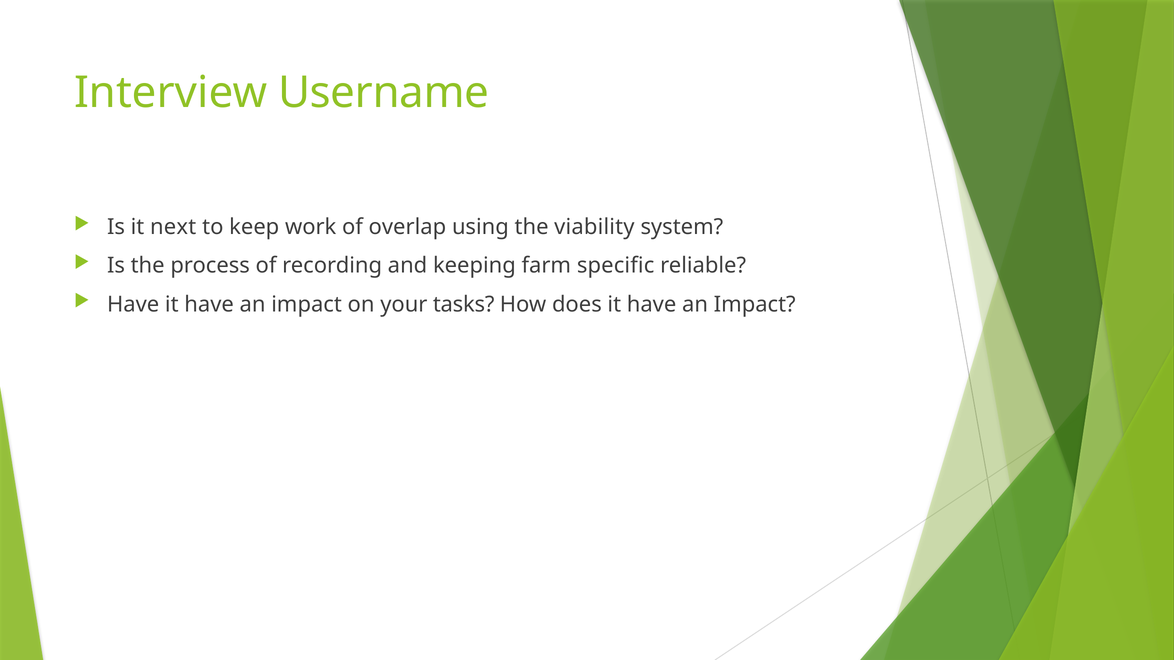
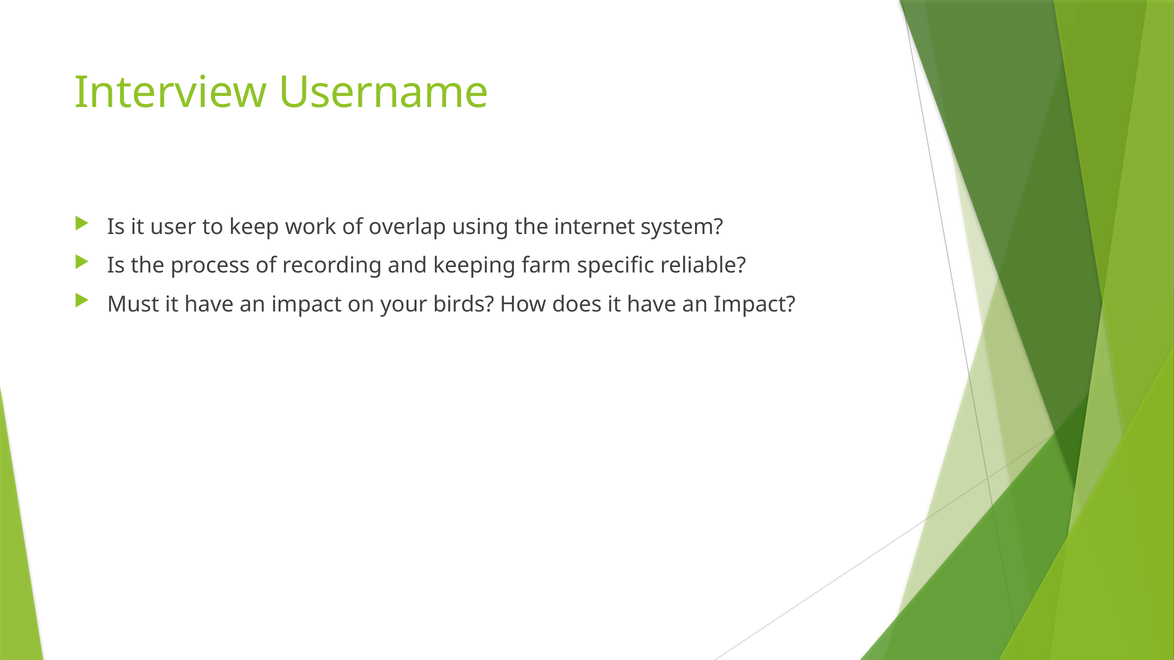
next: next -> user (173, 227)
viability: viability -> internet (595, 227)
Have: Have -> Must (133, 305)
tasks: tasks -> birds (464, 305)
